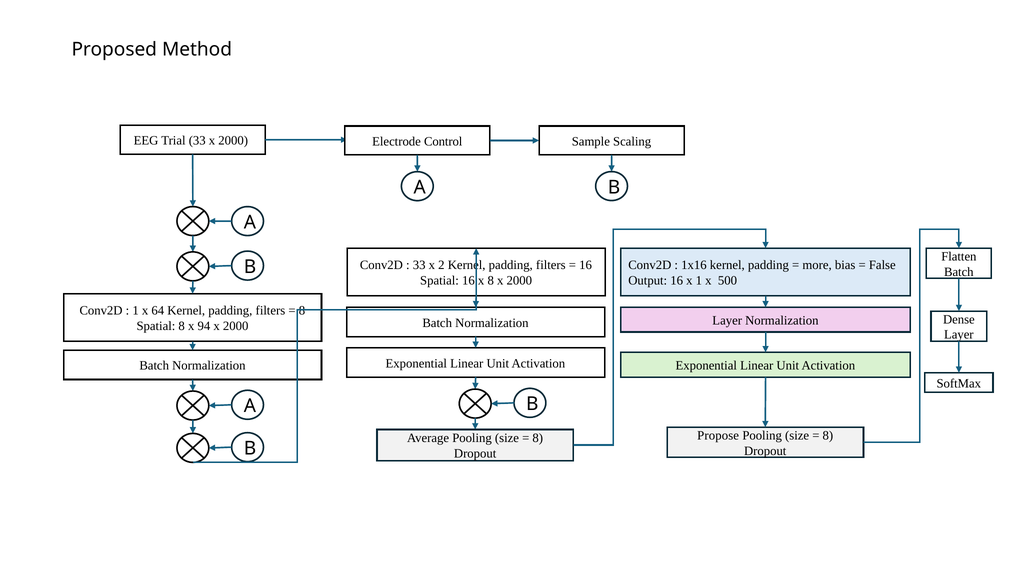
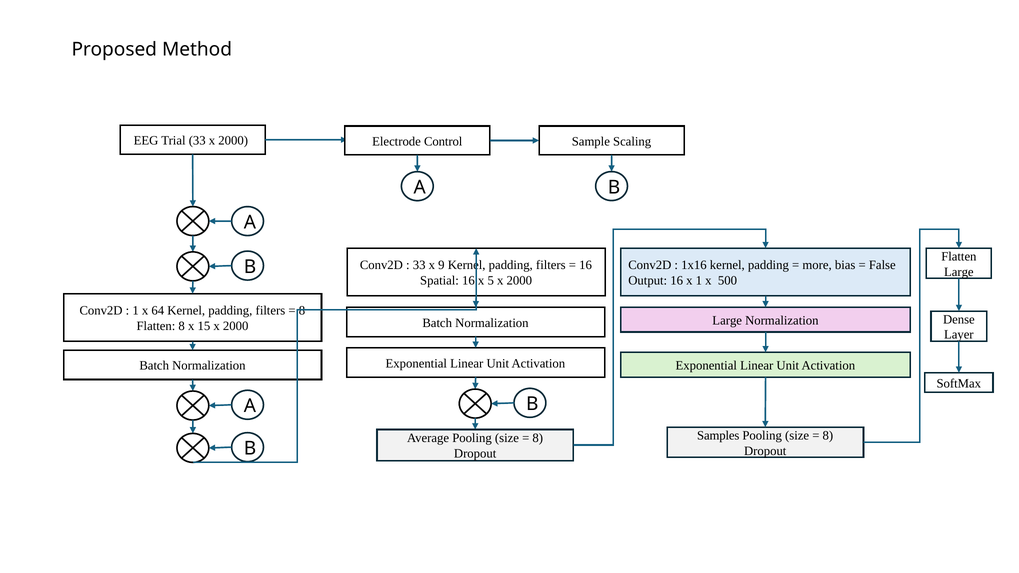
2: 2 -> 9 (441, 265)
Batch: Batch -> Large (959, 272)
x 8: 8 -> 5 (491, 281)
Layer: Layer -> Large (727, 321)
Spatial: Spatial -> Flatten (156, 326)
94: 94 -> 15 (204, 326)
Propose: Propose -> Samples (718, 436)
